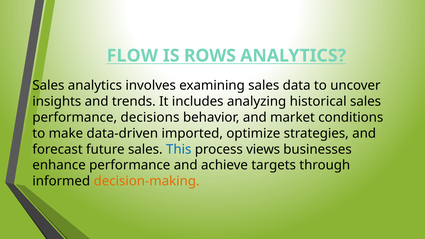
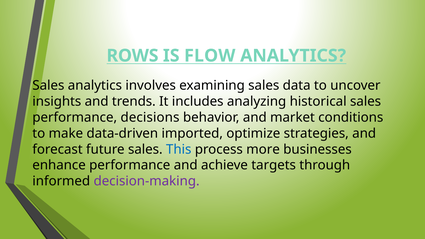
FLOW: FLOW -> ROWS (132, 56)
ROWS: ROWS -> FLOW (210, 56)
views: views -> more (263, 149)
decision-making colour: orange -> purple (147, 181)
